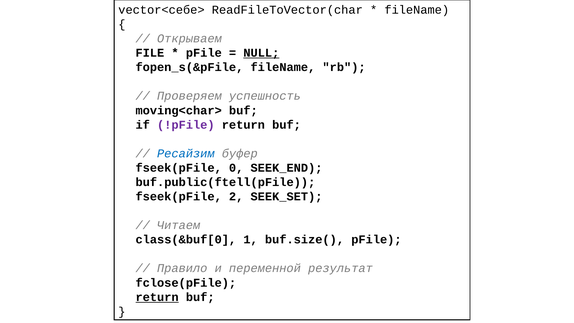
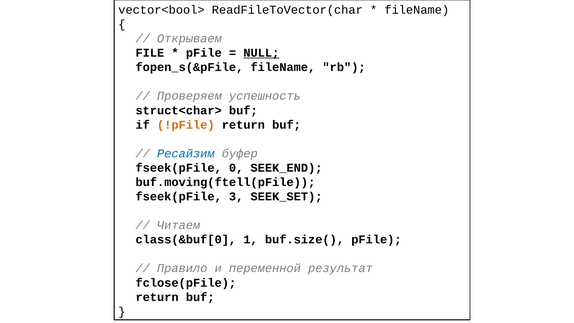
vector<себе>: vector<себе> -> vector<bool> (161, 10)
moving<char>: moving<char> -> struct<char> (179, 110)
!pFile colour: purple -> orange (186, 125)
buf.public(ftell(pFile: buf.public(ftell(pFile -> buf.moving(ftell(pFile (225, 182)
2: 2 -> 3 (236, 196)
return underline: present -> none (157, 297)
